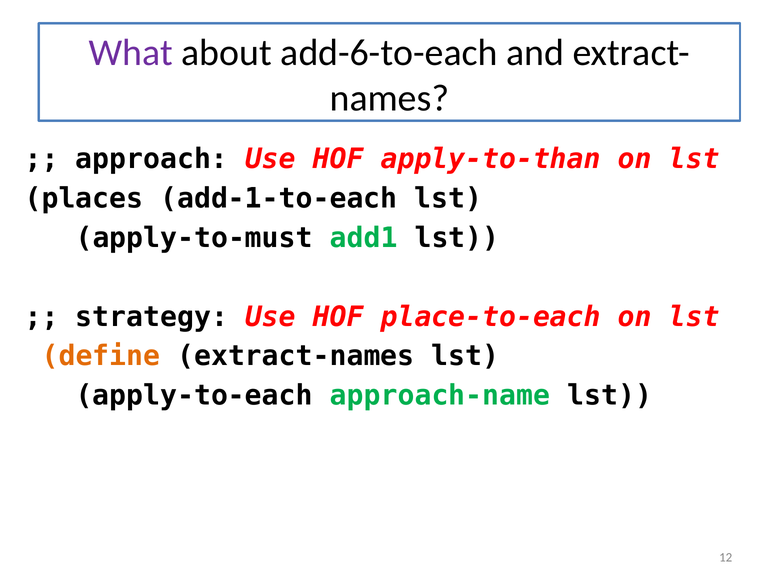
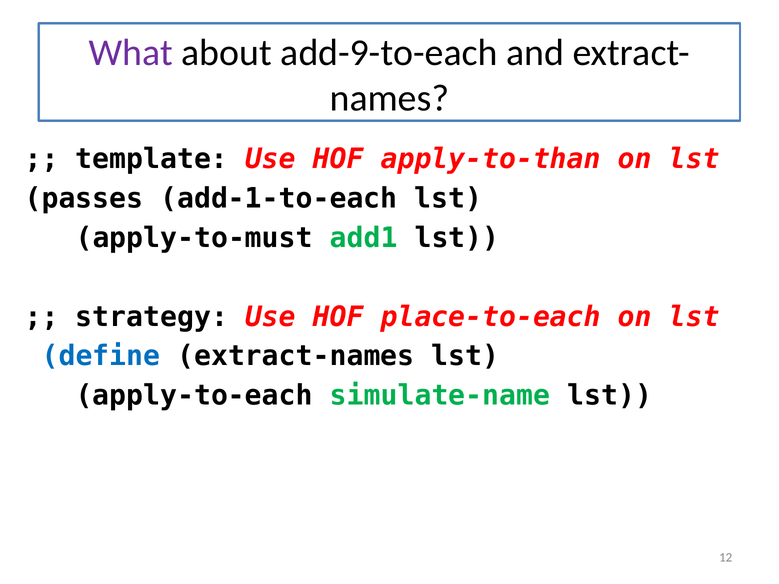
add-6-to-each: add-6-to-each -> add-9-to-each (389, 53)
approach: approach -> template (152, 159)
places: places -> passes (84, 199)
define colour: orange -> blue (101, 356)
approach-name: approach-name -> simulate-name (440, 396)
